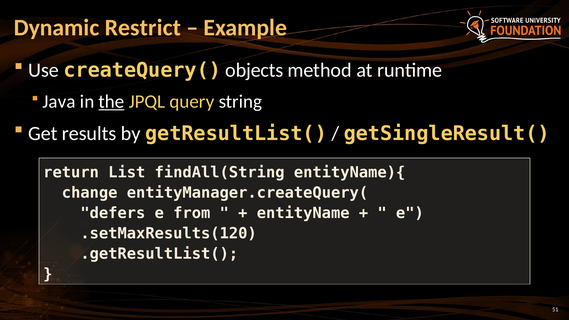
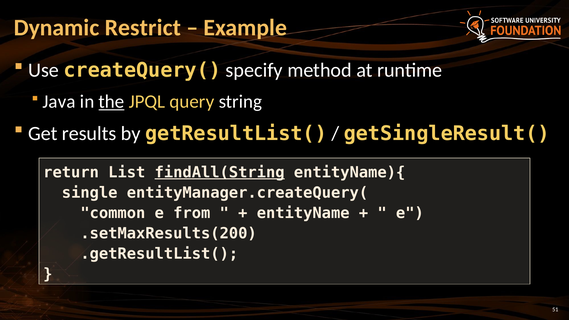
objects: objects -> specify (254, 70)
findAll(String underline: none -> present (220, 172)
change: change -> single (90, 193)
defers: defers -> common (113, 213)
.setMaxResults(120: .setMaxResults(120 -> .setMaxResults(200 (169, 233)
